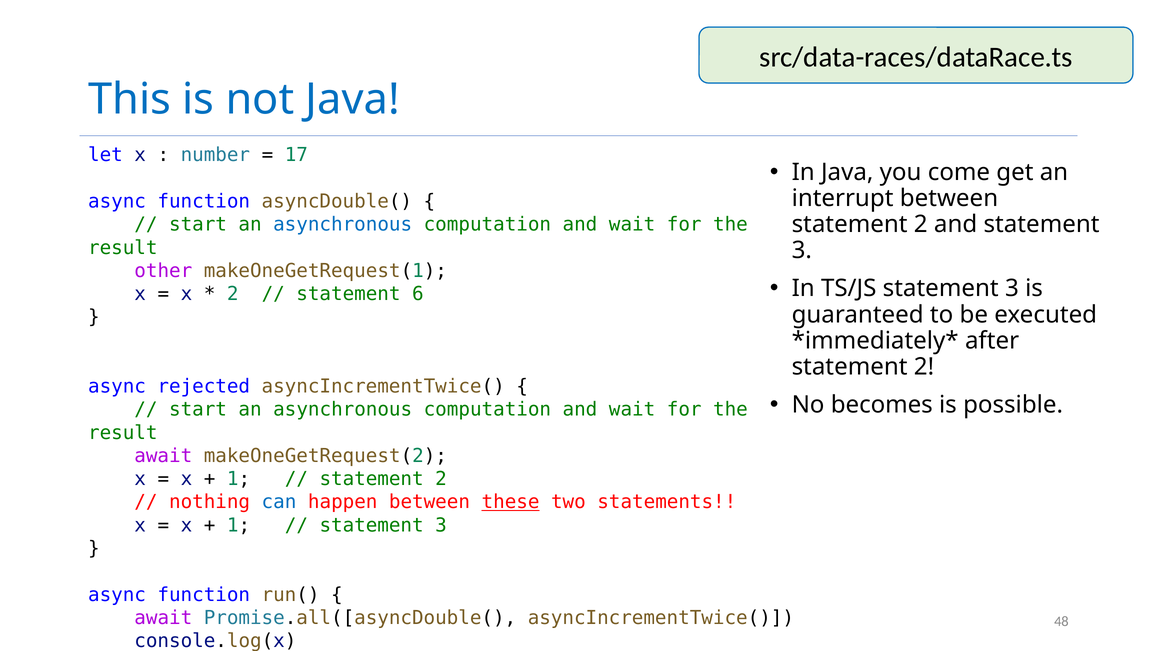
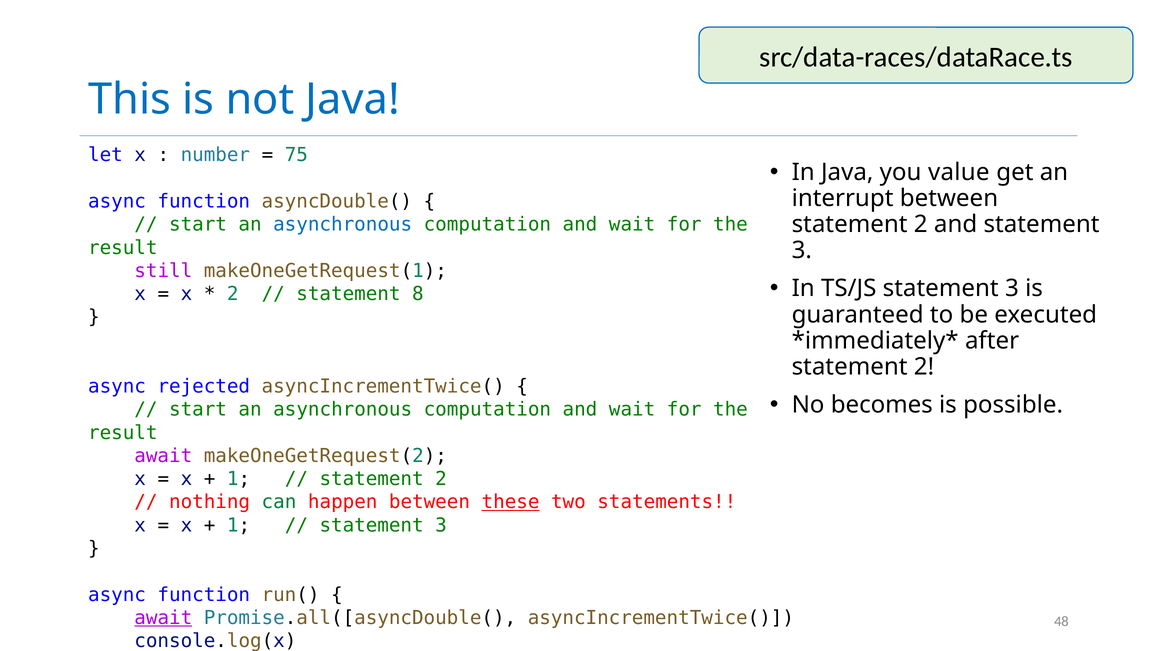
17: 17 -> 75 (296, 155)
come: come -> value (959, 172)
other: other -> still (163, 271)
6: 6 -> 8 (418, 294)
can colour: blue -> green (279, 502)
await underline: none -> present (163, 618)
